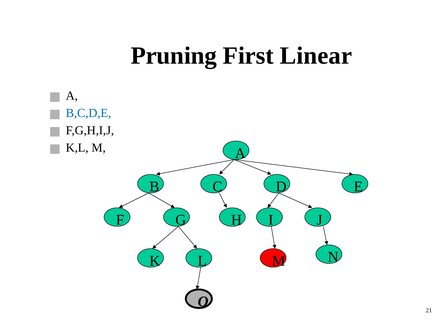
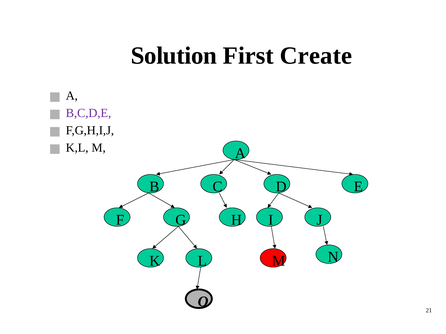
Pruning: Pruning -> Solution (174, 56)
Linear: Linear -> Create (316, 56)
B,C,D,E colour: blue -> purple (88, 113)
